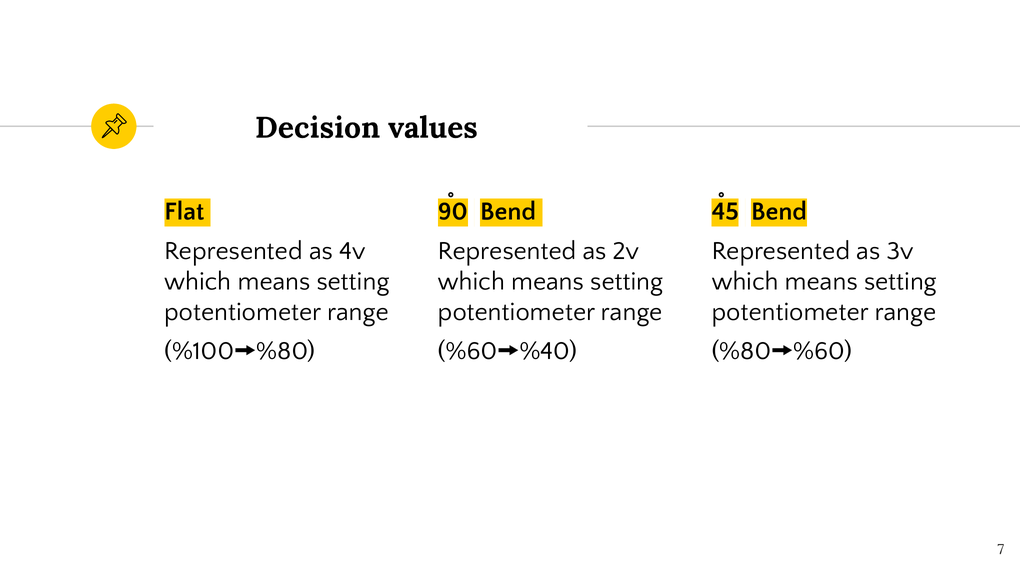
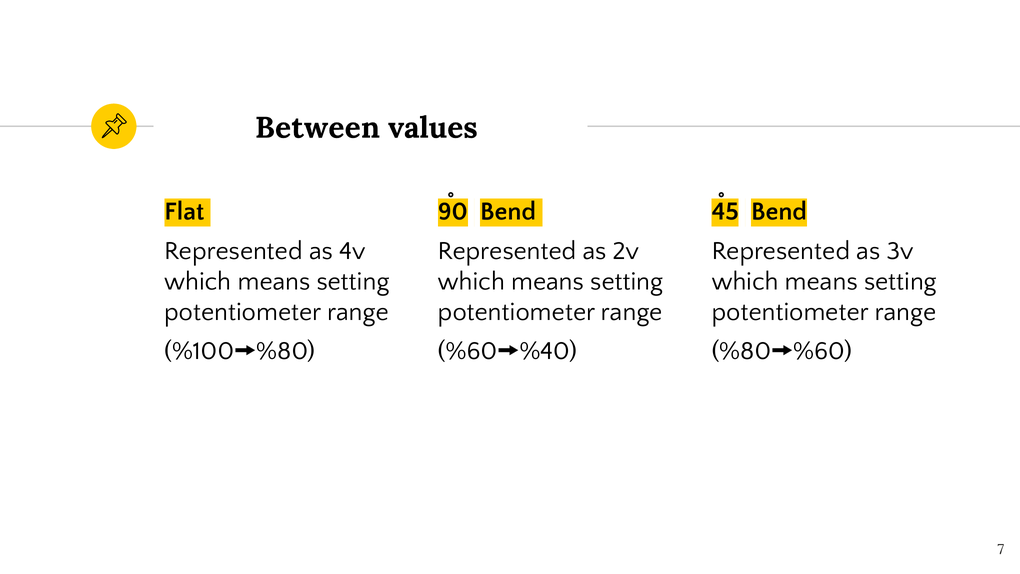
Decision: Decision -> Between (318, 128)
